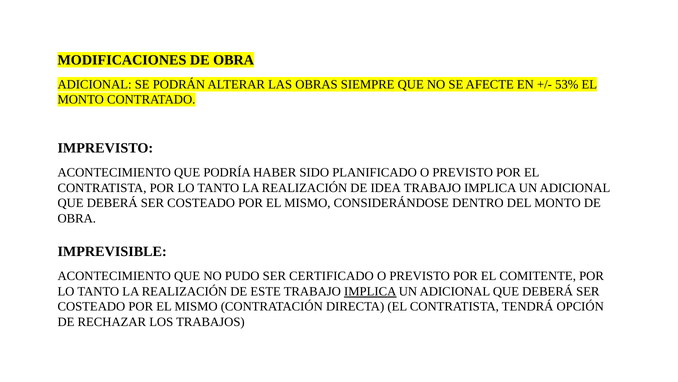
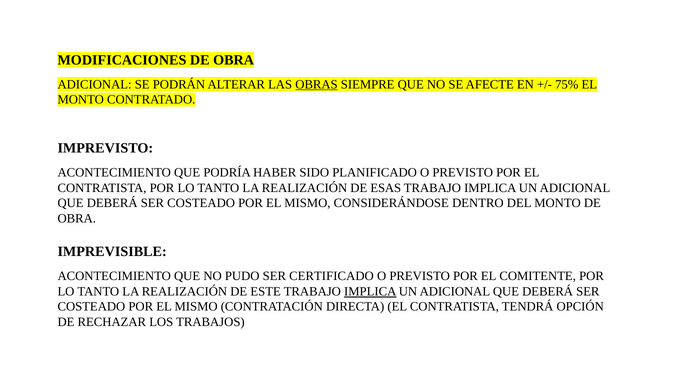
OBRAS underline: none -> present (316, 84)
53%: 53% -> 75% (567, 84)
IDEA: IDEA -> ESAS (386, 188)
